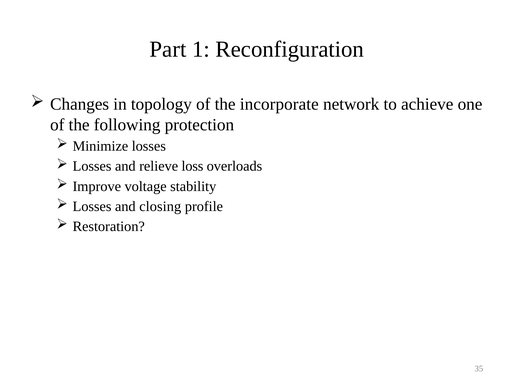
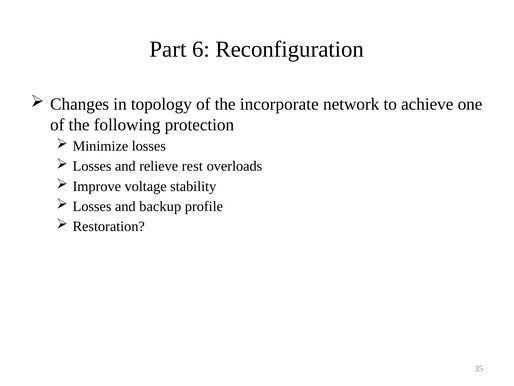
1: 1 -> 6 (201, 49)
loss: loss -> rest (192, 166)
closing: closing -> backup (160, 206)
